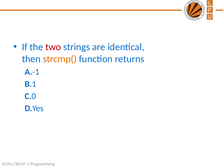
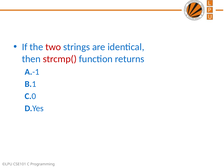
strcmp( colour: orange -> red (60, 59)
